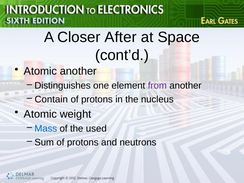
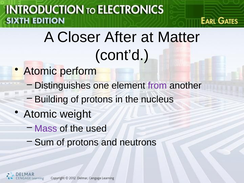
Space: Space -> Matter (179, 37)
Atomic another: another -> perform (78, 71)
Contain: Contain -> Building (51, 99)
Mass colour: blue -> purple (46, 129)
